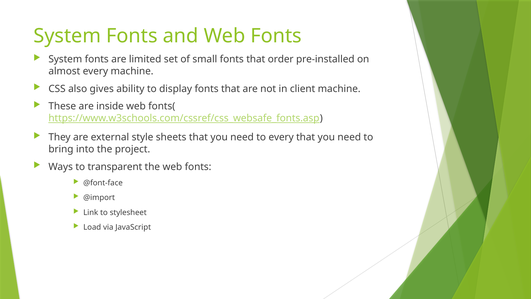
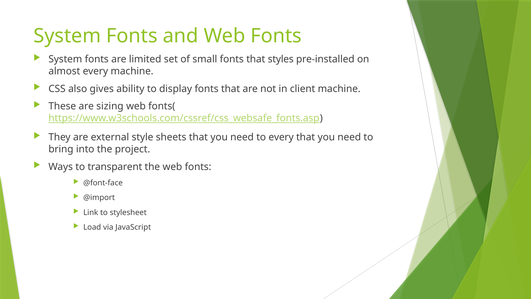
order: order -> styles (281, 59)
inside: inside -> sizing (110, 106)
